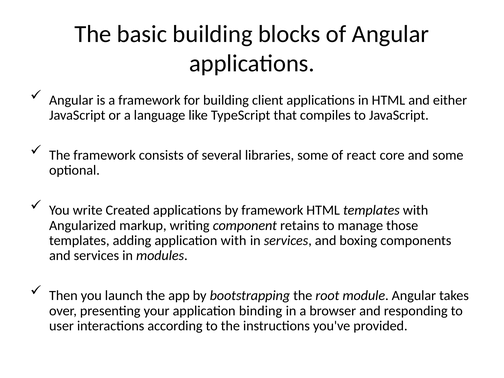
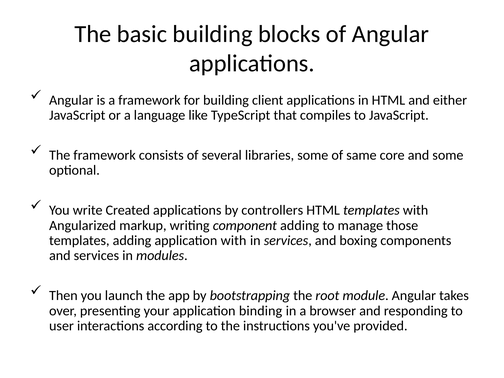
react: react -> same (361, 155)
by framework: framework -> controllers (272, 210)
component retains: retains -> adding (300, 225)
